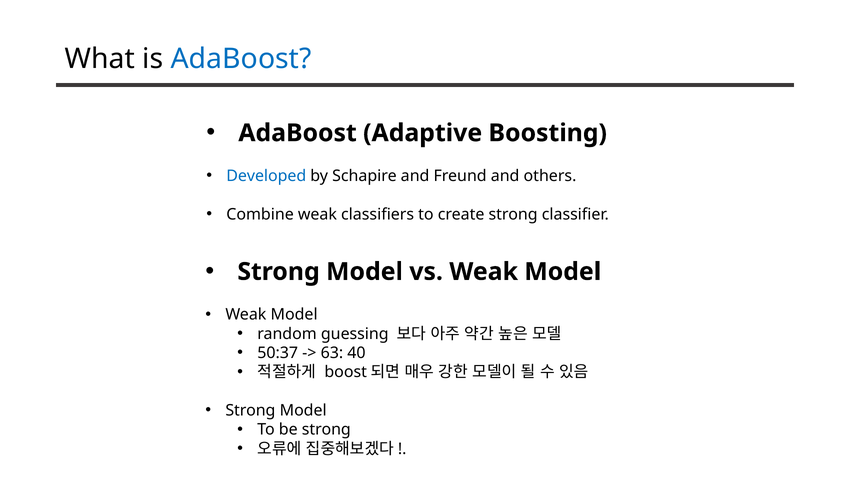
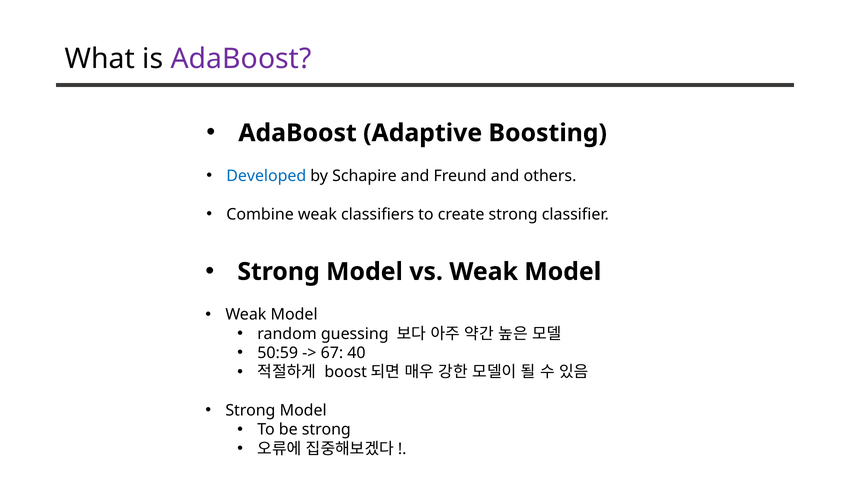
AdaBoost colour: blue -> purple (241, 59)
50:37: 50:37 -> 50:59 (278, 353)
63: 63 -> 67 (332, 353)
